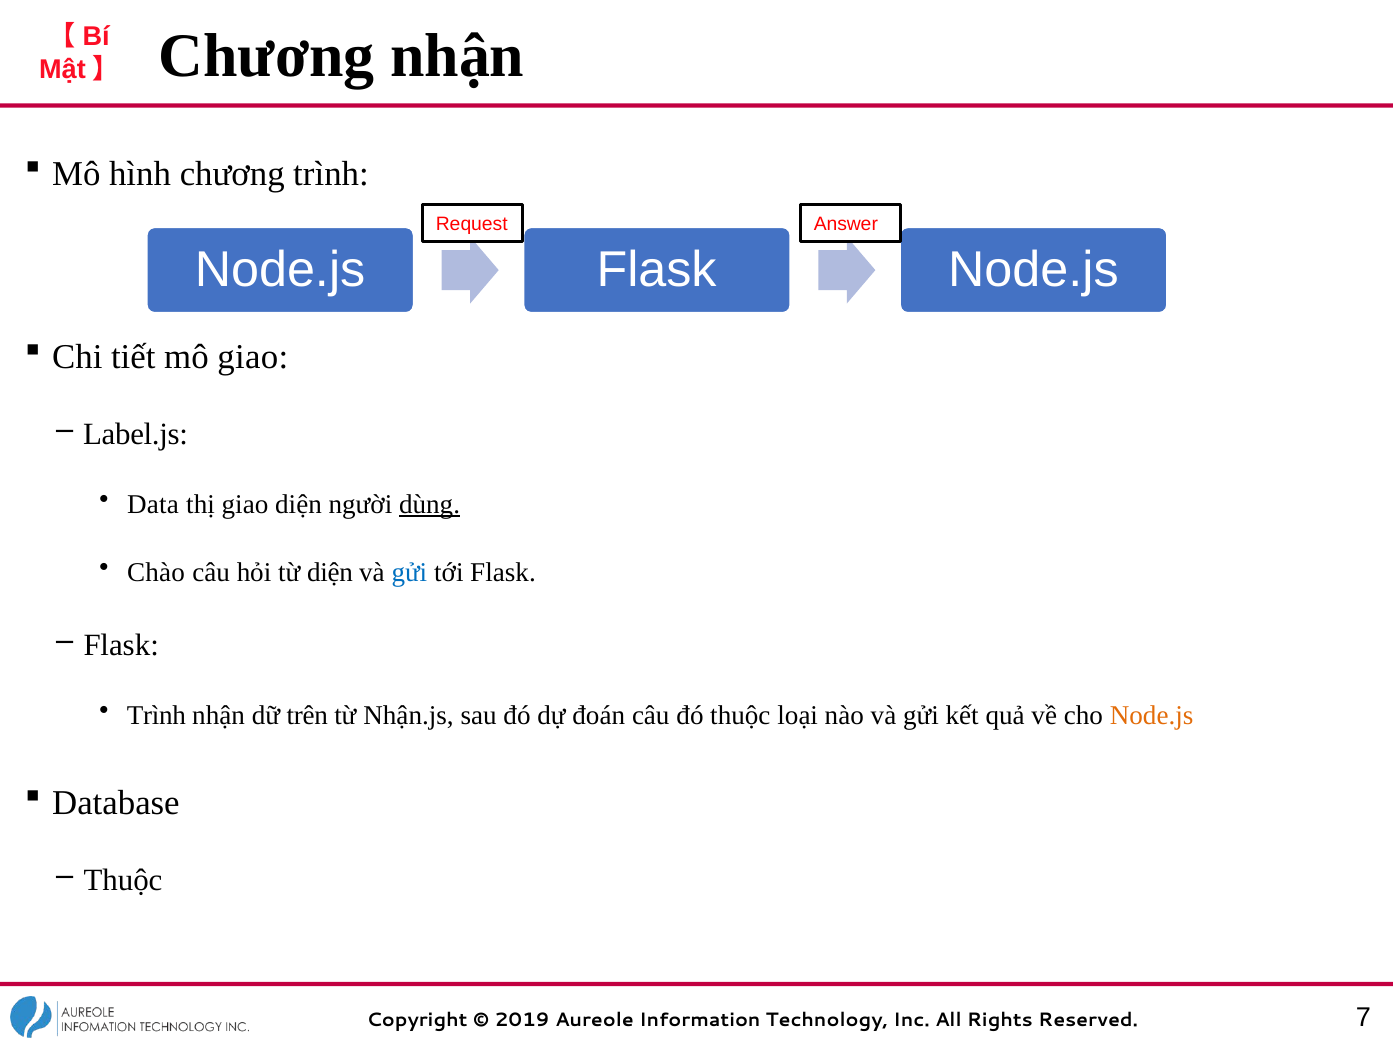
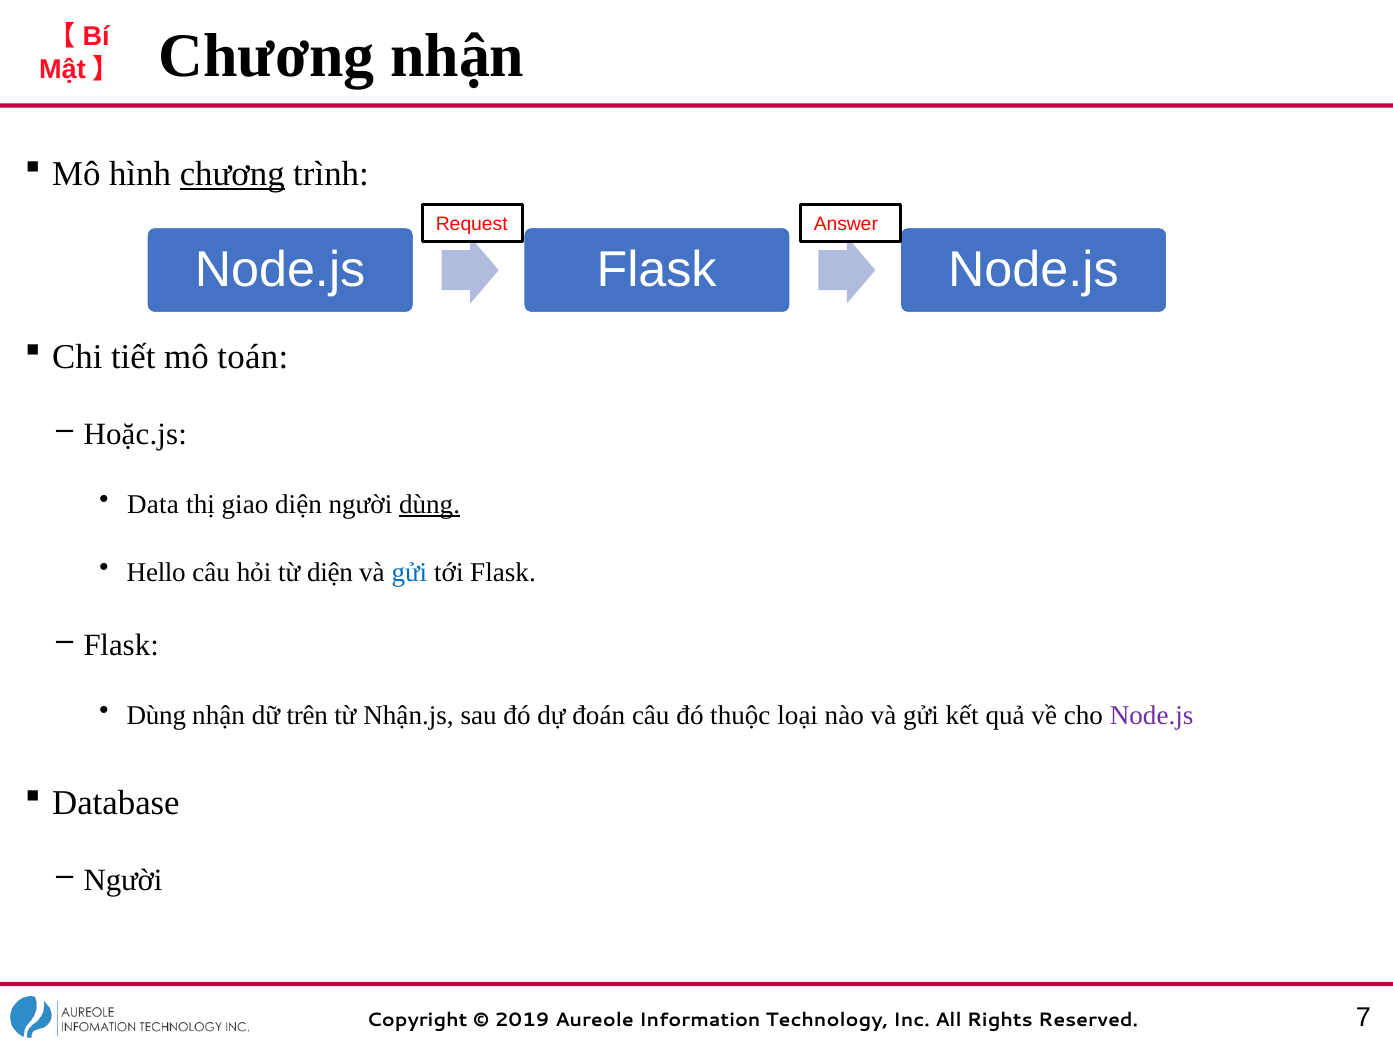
chương underline: none -> present (232, 174)
mô giao: giao -> toán (253, 357)
Label.js: Label.js -> Hoặc.js (135, 434)
Chào: Chào -> Hello (156, 572)
Trình: Trình -> Dùng (156, 715)
Node.js colour: orange -> purple (1152, 715)
Thuộc: Thuộc -> Người (123, 880)
